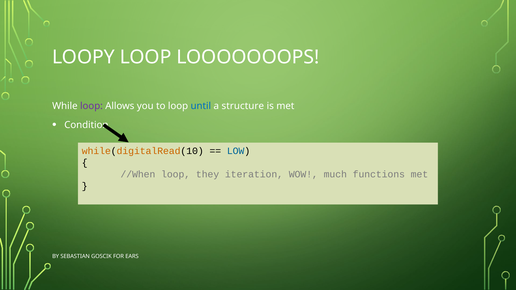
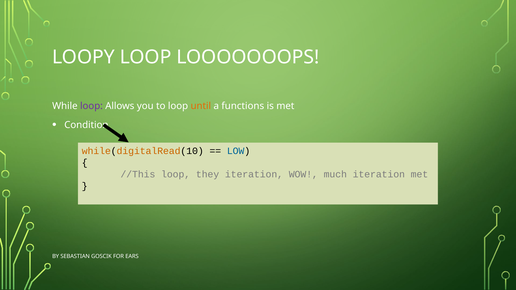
until colour: blue -> orange (201, 106)
structure: structure -> functions (243, 106)
//When: //When -> //This (138, 174)
much functions: functions -> iteration (379, 174)
